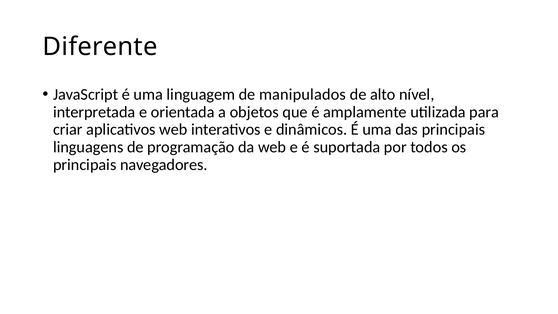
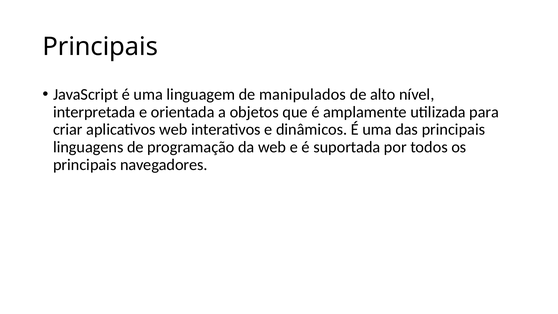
Diferente: Diferente -> Principais (100, 47)
